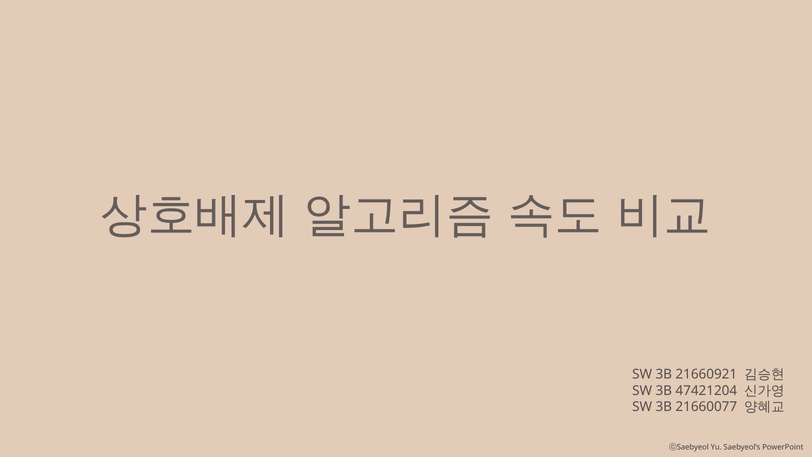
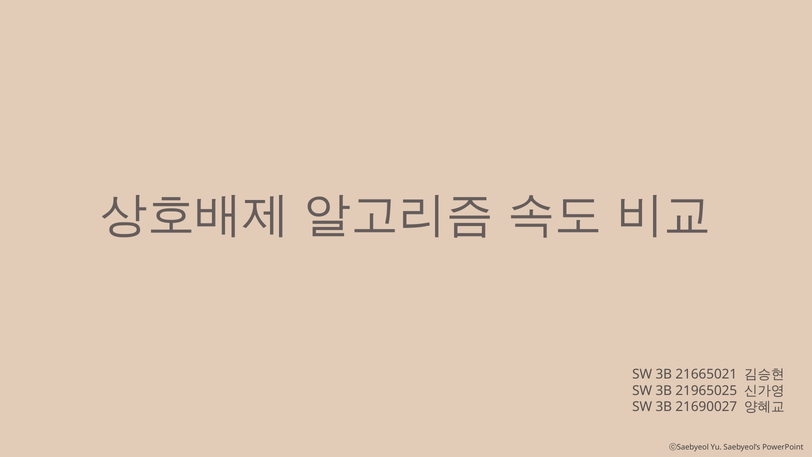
21660921: 21660921 -> 21665021 (706, 374)
47421204: 47421204 -> 21965025 (706, 390)
21660077: 21660077 -> 21690027 (706, 407)
